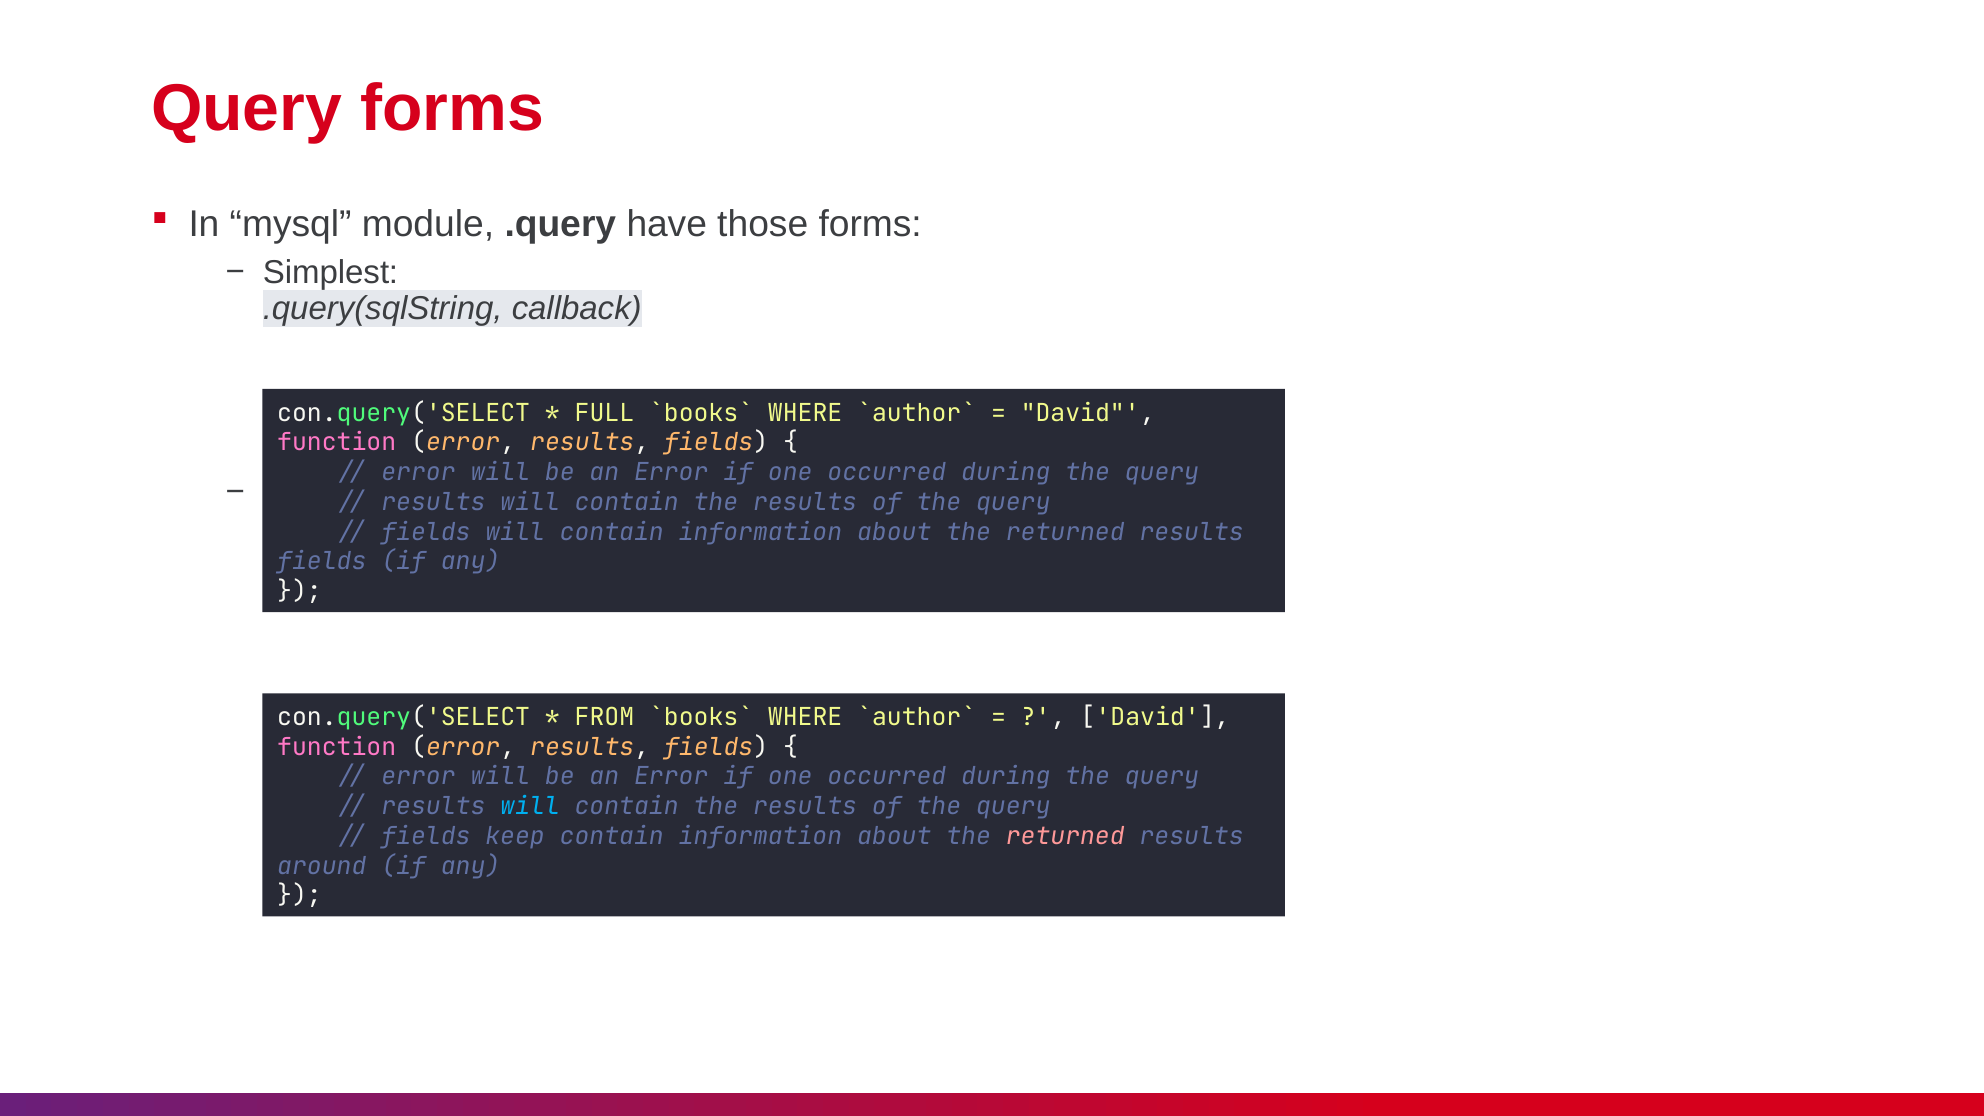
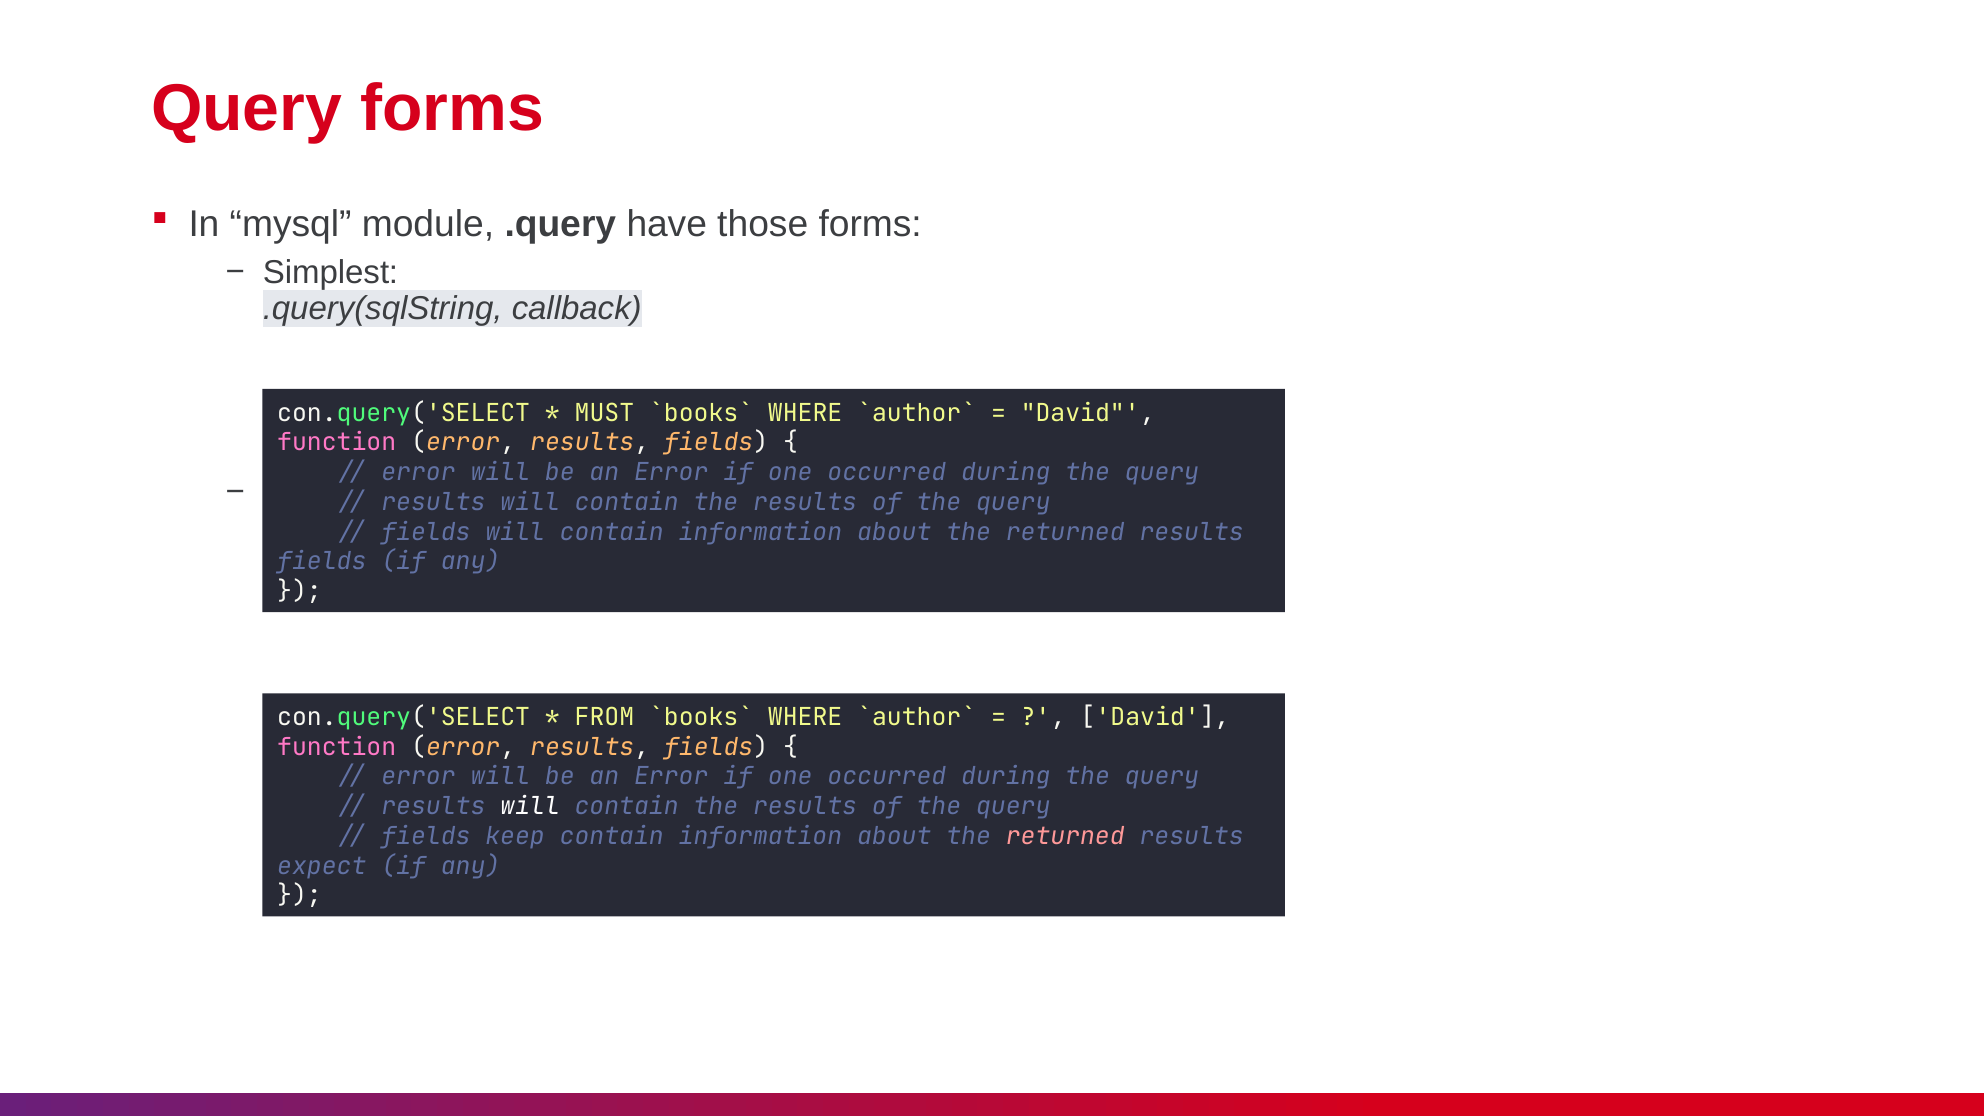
FULL: FULL -> MUST (604, 413)
will colour: light blue -> white (530, 807)
around: around -> expect (322, 866)
